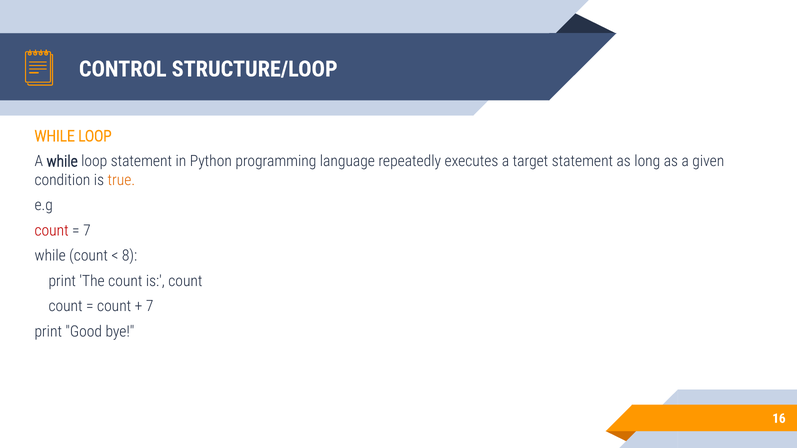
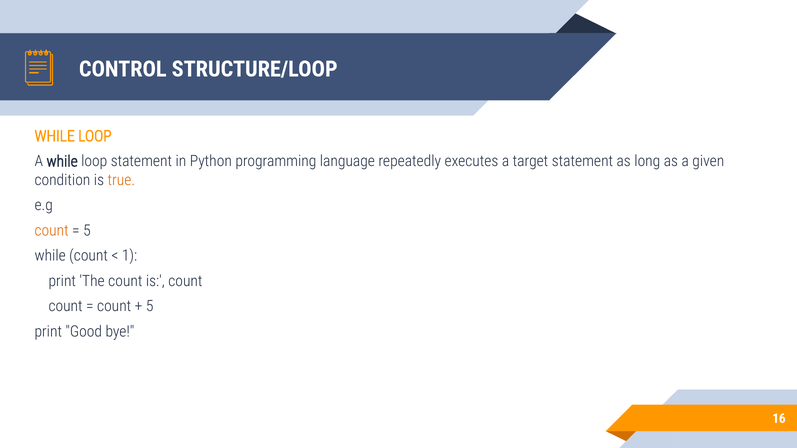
count colour: red -> orange (52, 231)
7: 7 -> 5 (87, 231)
8: 8 -> 1 (130, 256)
7: 7 -> 5 (150, 306)
